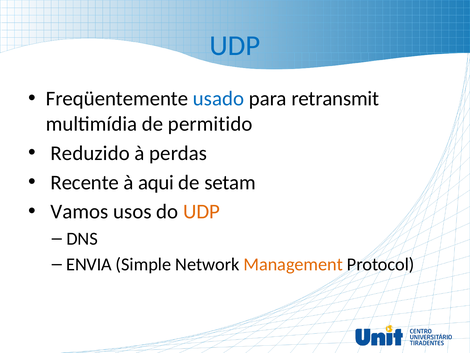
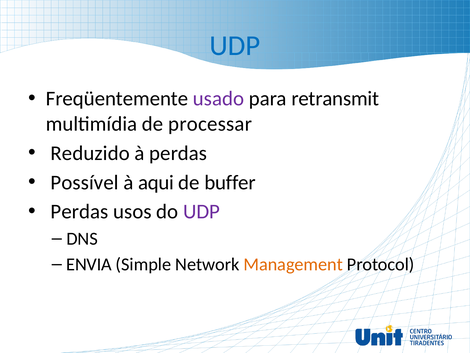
usado colour: blue -> purple (218, 99)
permitido: permitido -> processar (210, 124)
Recente: Recente -> Possível (85, 182)
setam: setam -> buffer (230, 182)
Vamos: Vamos -> Perdas (79, 211)
UDP colour: orange -> purple (202, 211)
